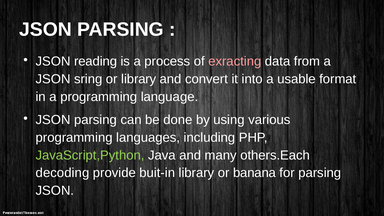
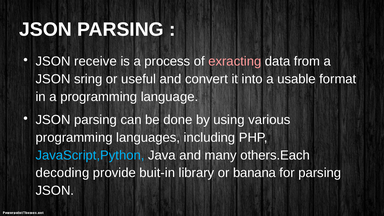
reading: reading -> receive (95, 61)
or library: library -> useful (139, 79)
JavaScript,Python colour: light green -> light blue (90, 155)
